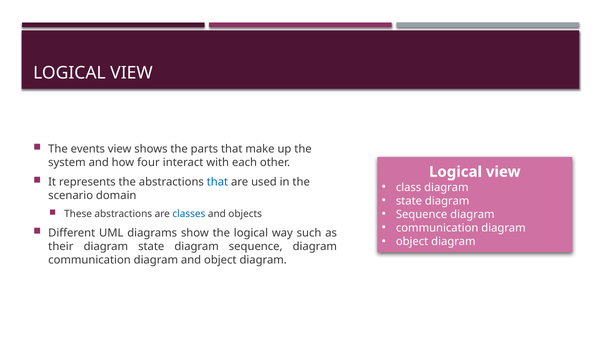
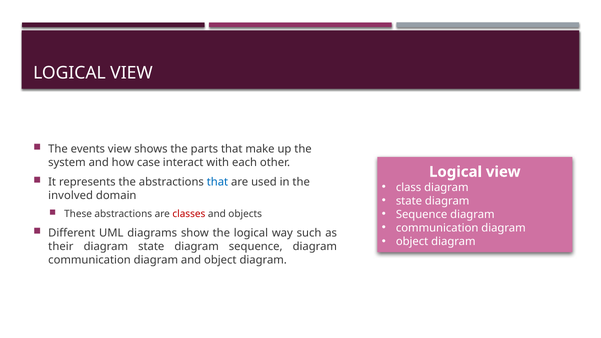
four: four -> case (149, 163)
scenario: scenario -> involved (71, 196)
classes colour: blue -> red (189, 214)
